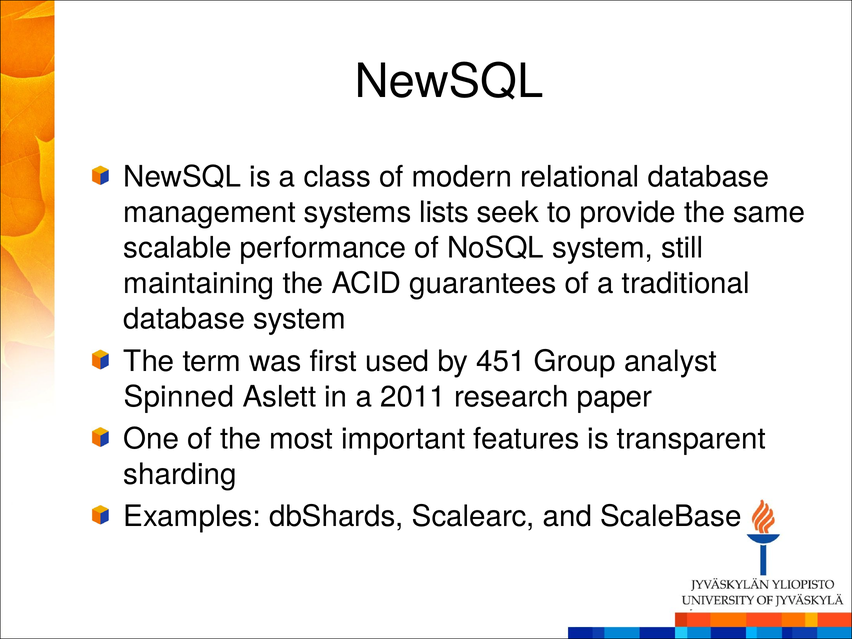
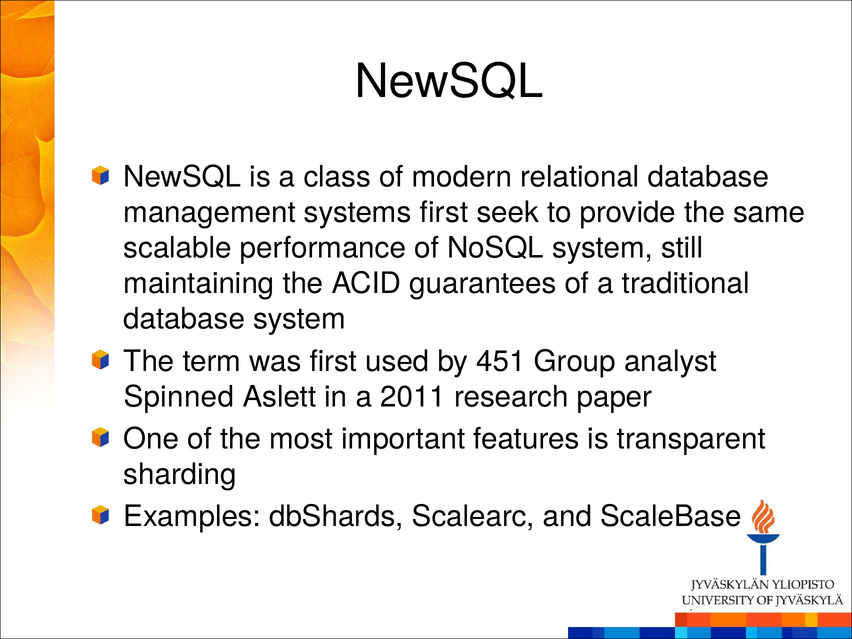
systems lists: lists -> first (444, 213)
